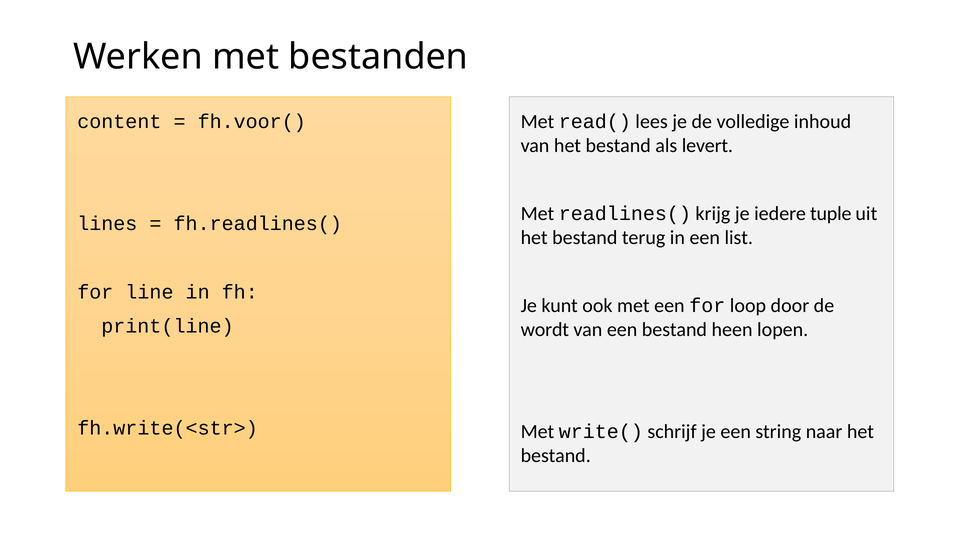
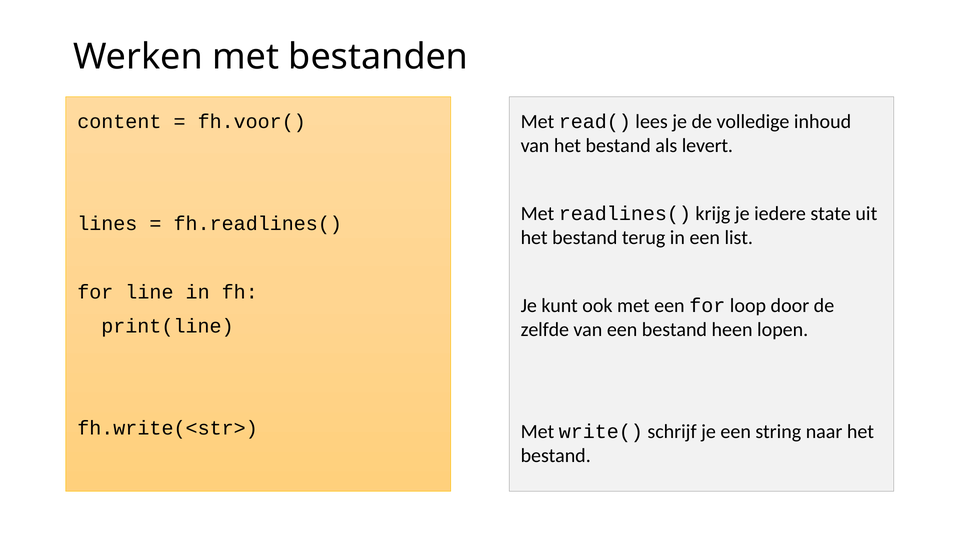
tuple: tuple -> state (831, 214)
wordt: wordt -> zelfde (545, 330)
